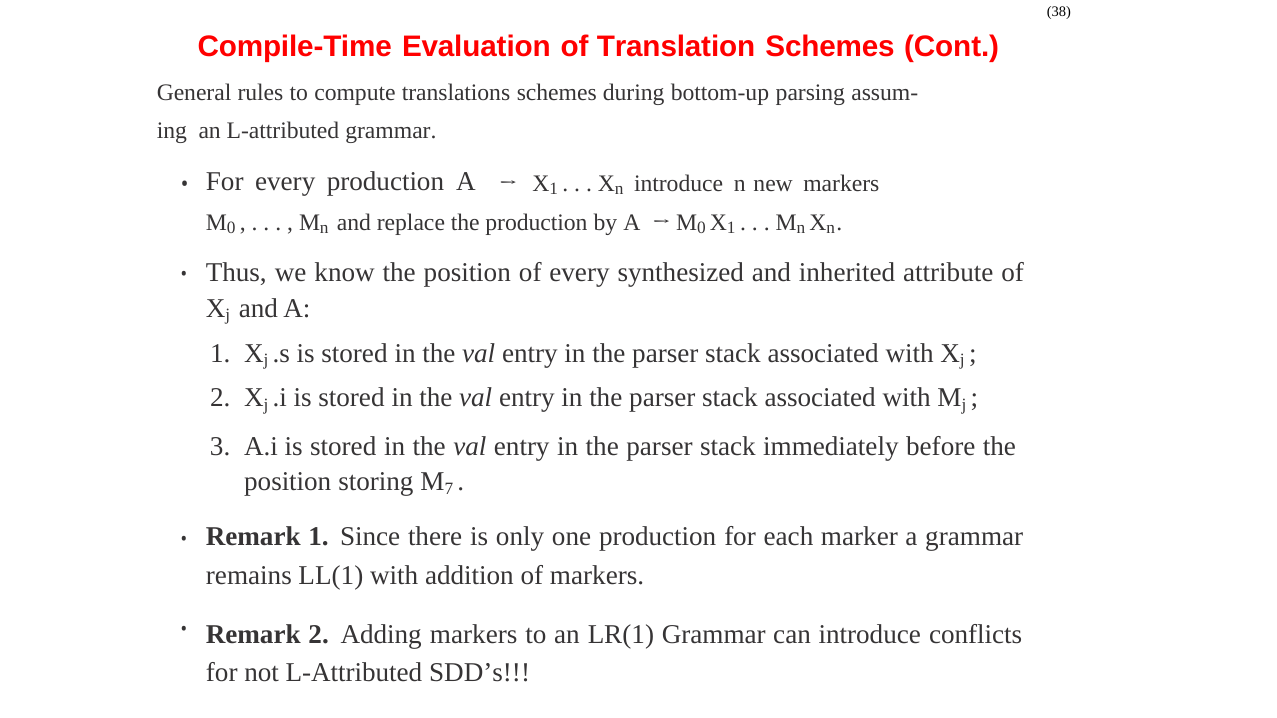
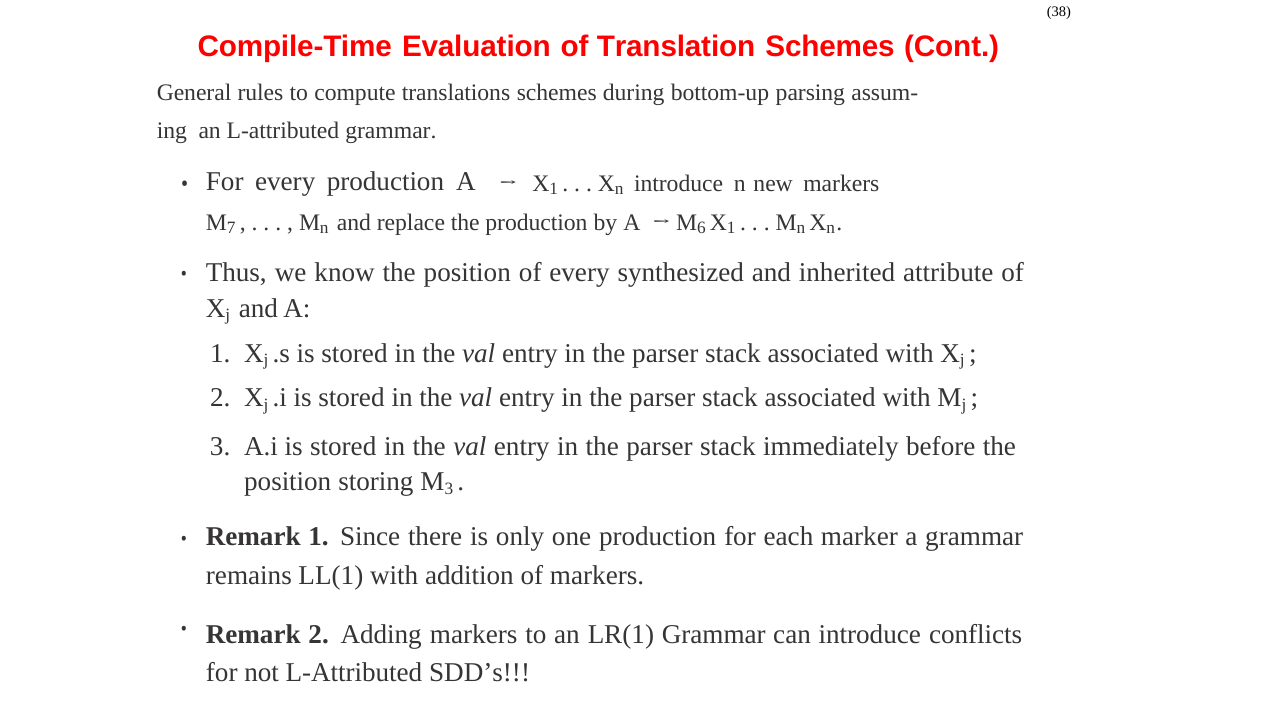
0: 0 -> 7 (231, 228)
0: 0 -> 6 (701, 228)
7: 7 -> 3 (449, 489)
